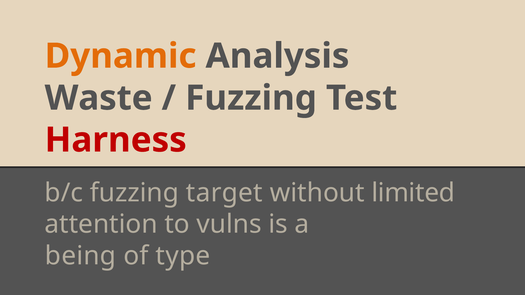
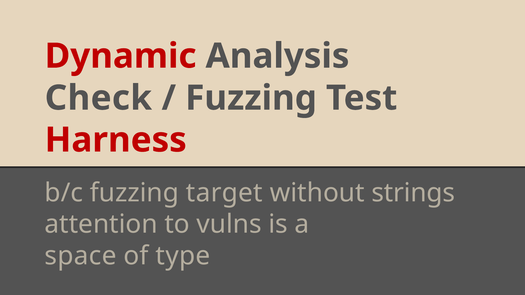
Dynamic colour: orange -> red (121, 56)
Waste: Waste -> Check (98, 98)
limited: limited -> strings (413, 193)
being: being -> space (81, 256)
